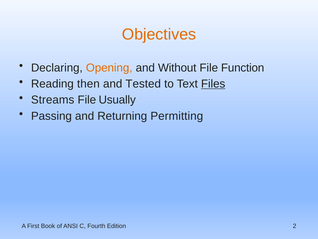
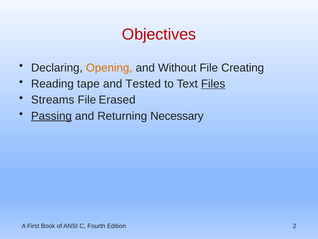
Objectives colour: orange -> red (159, 34)
Function: Function -> Creating (243, 68)
then: then -> tape (88, 84)
Usually: Usually -> Erased (117, 100)
Passing underline: none -> present (51, 116)
Permitting: Permitting -> Necessary (177, 116)
